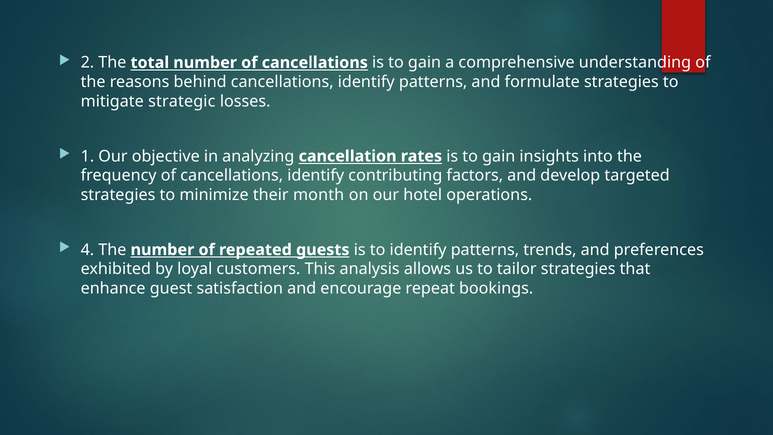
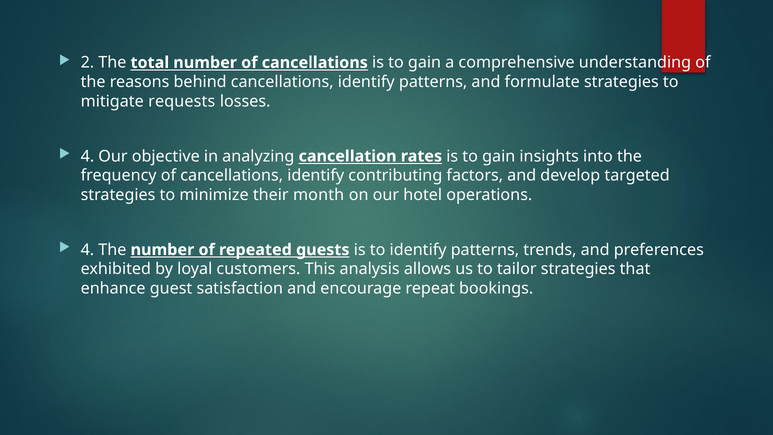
strategic: strategic -> requests (182, 101)
1: 1 -> 4 (87, 156)
